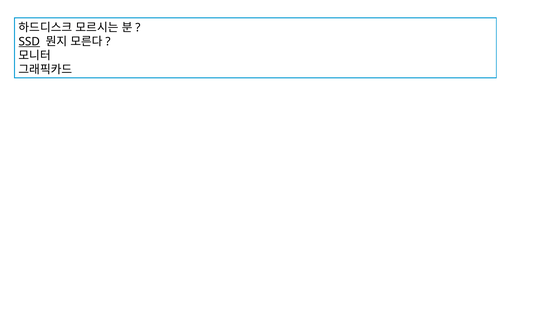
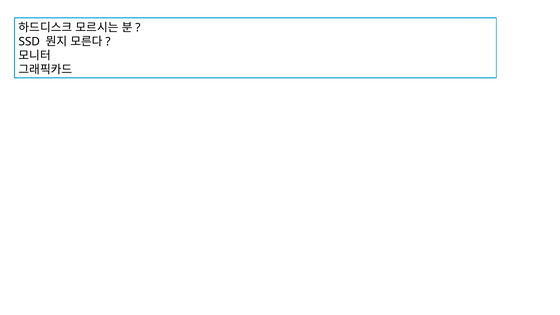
SSD underline: present -> none (29, 42)
